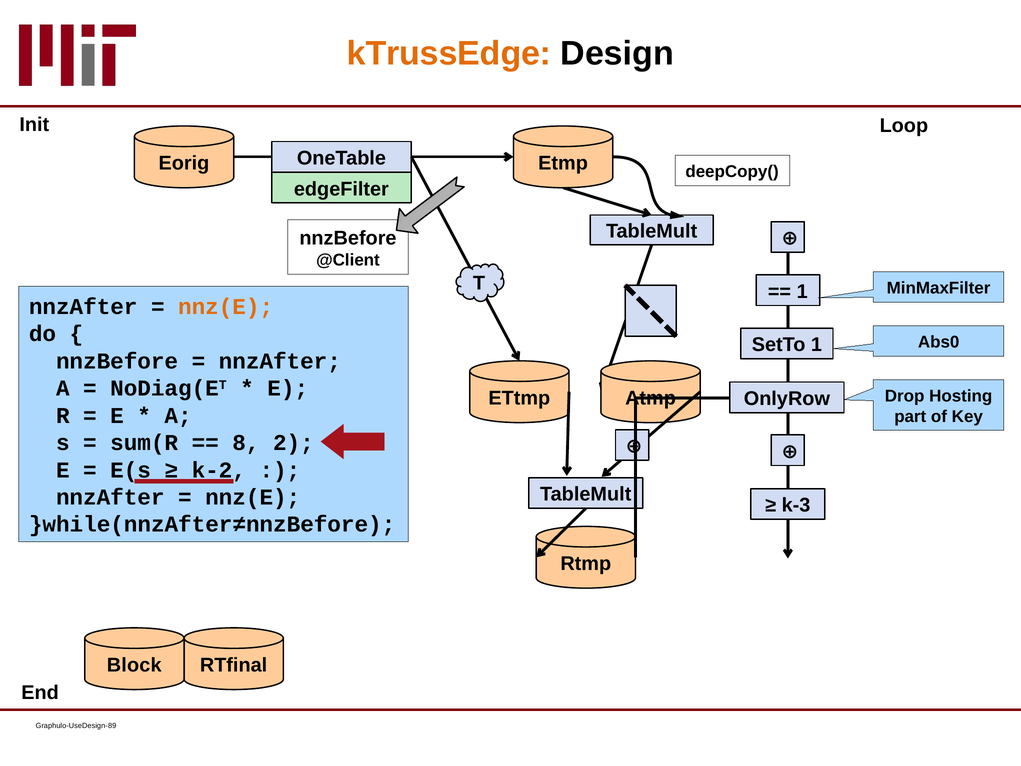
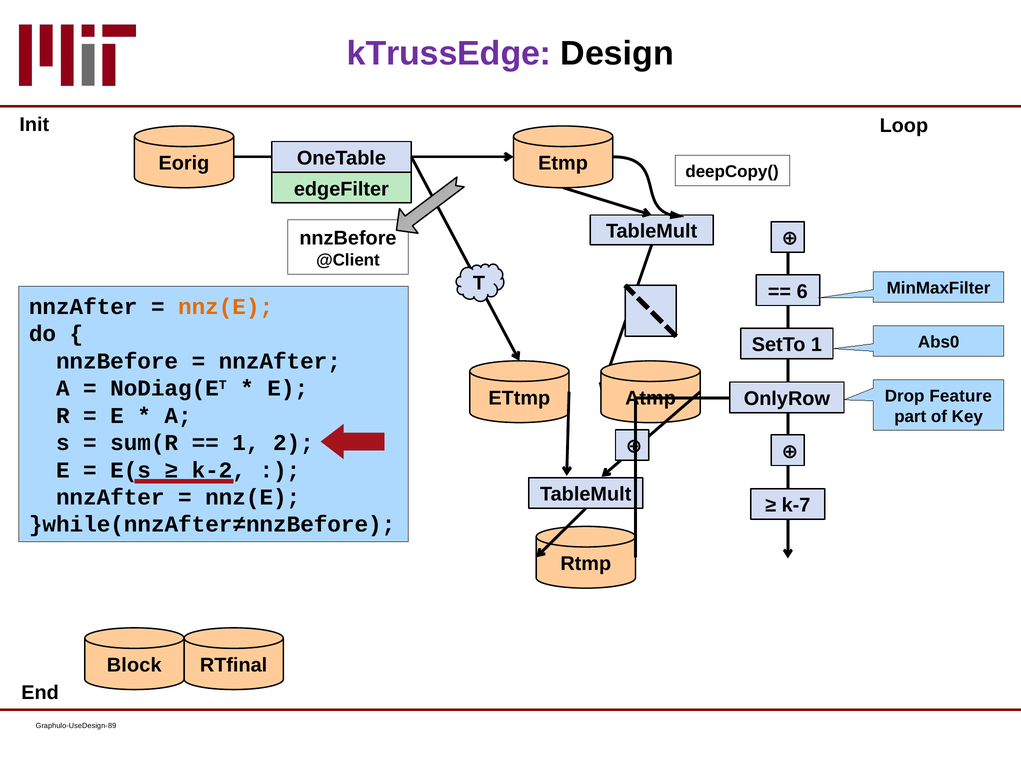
kTrussEdge colour: orange -> purple (449, 53)
1: 1 -> 6 (802, 292)
Hosting: Hosting -> Feature (961, 396)
8: 8 -> 1 (246, 443)
k-3: k-3 -> k-7 (796, 505)
